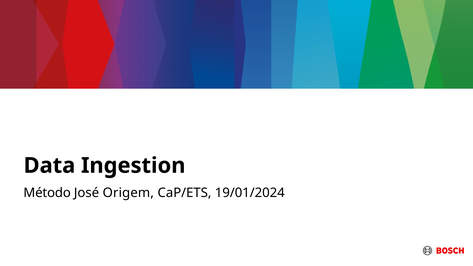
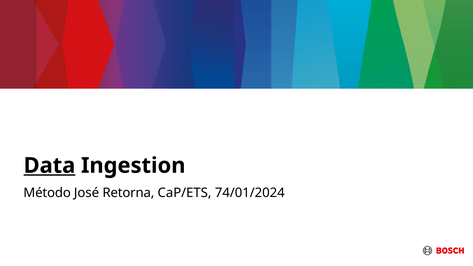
Data underline: none -> present (49, 166)
Origem: Origem -> Retorna (128, 193)
19/01/2024: 19/01/2024 -> 74/01/2024 (250, 193)
